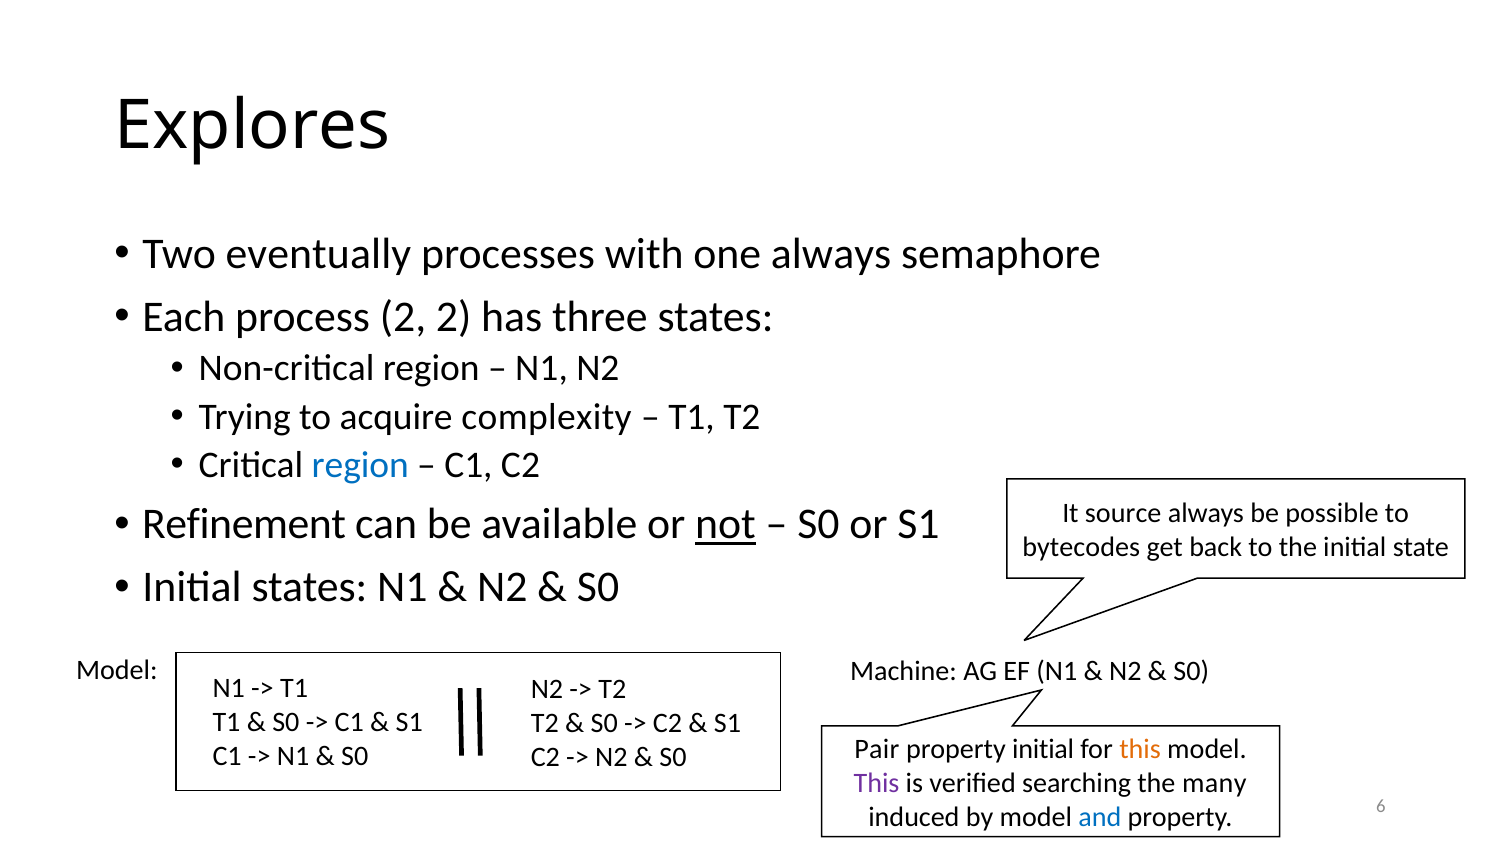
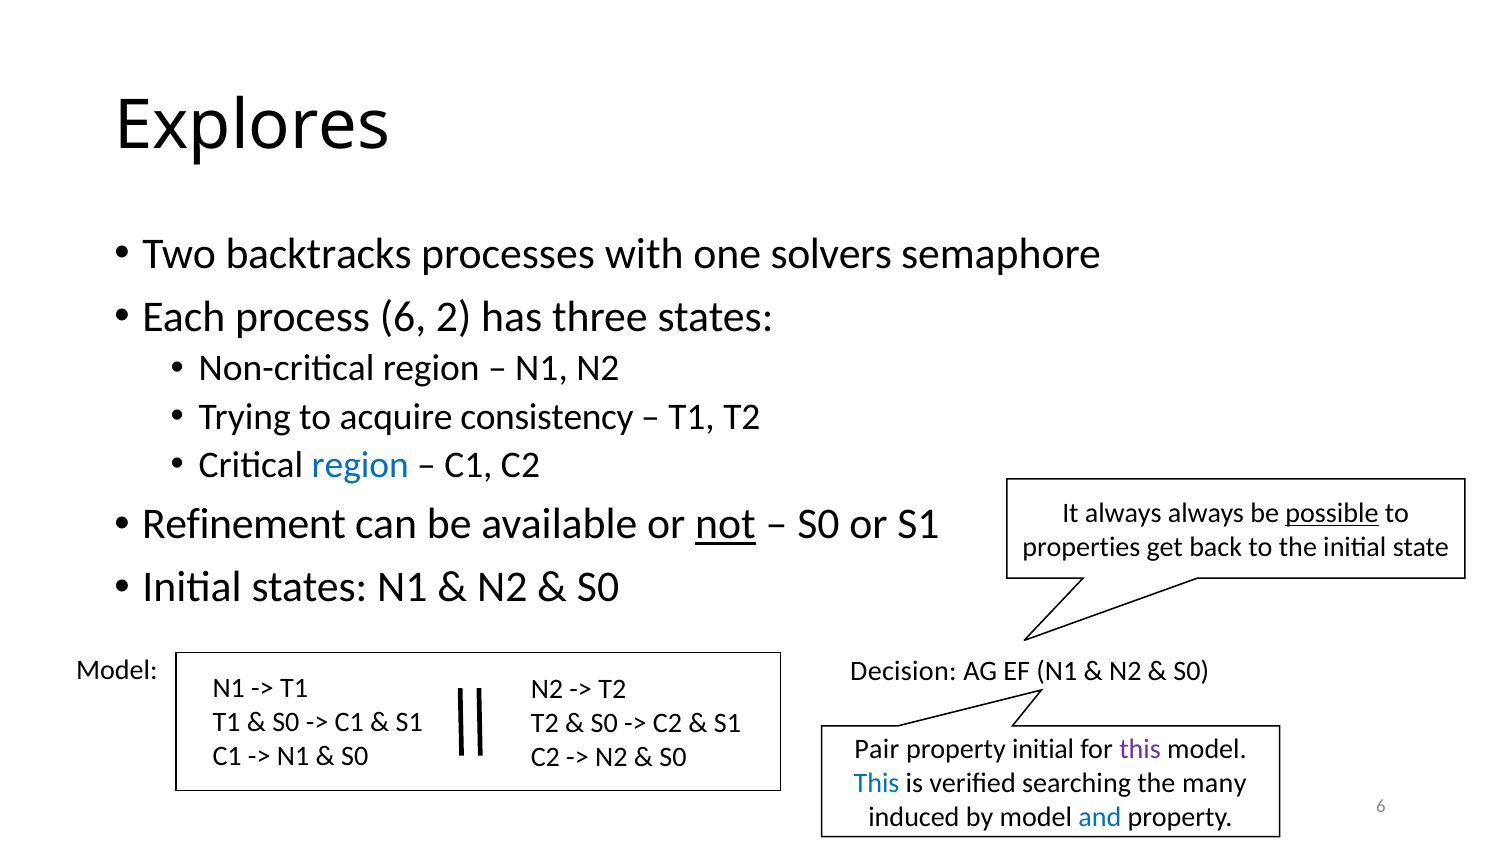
eventually: eventually -> backtracks (319, 254)
one always: always -> solvers (831, 254)
process 2: 2 -> 6 (403, 317)
complexity: complexity -> consistency (547, 416)
It source: source -> always (1123, 513)
possible underline: none -> present (1332, 513)
bytecodes: bytecodes -> properties (1081, 547)
Machine: Machine -> Decision (903, 671)
this colour: orange -> purple (1140, 749)
This colour: purple -> blue (877, 783)
